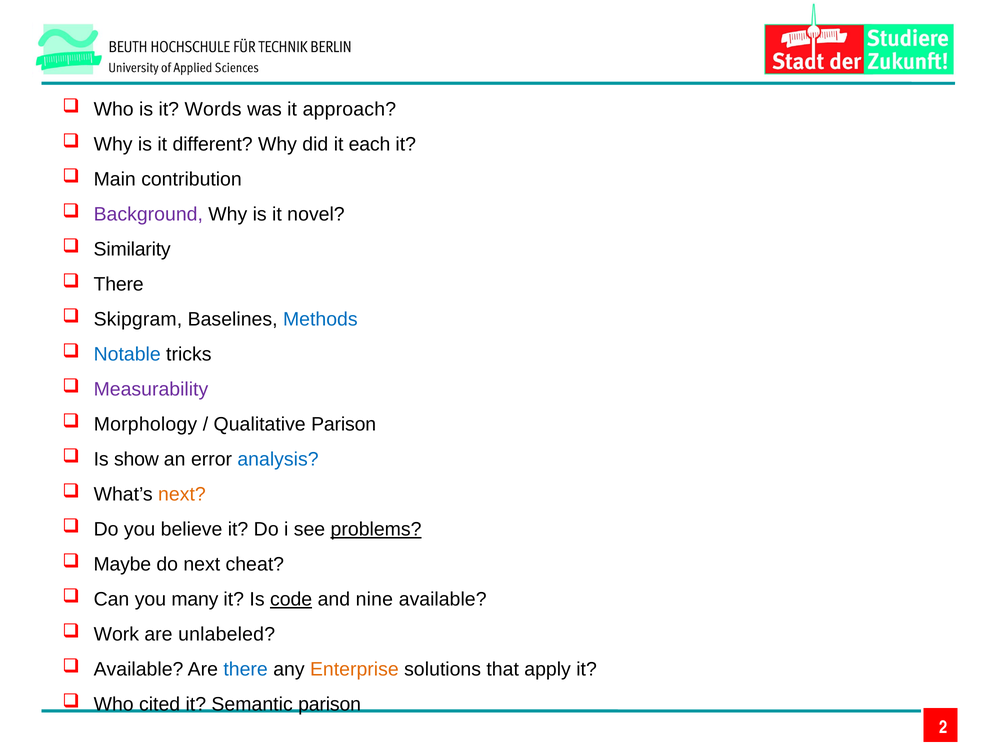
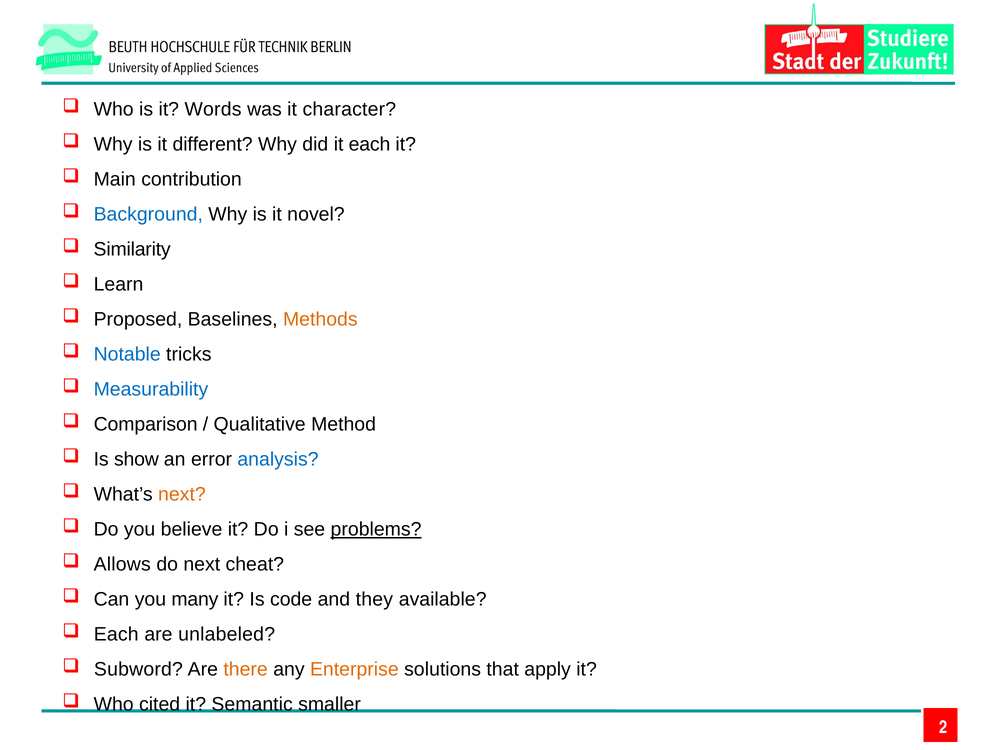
approach: approach -> character (349, 109)
Background colour: purple -> blue (148, 214)
There: There -> Learn (119, 284)
Skipgram: Skipgram -> Proposed (138, 319)
Methods colour: blue -> orange (320, 319)
Measurability colour: purple -> blue (151, 389)
Morphology: Morphology -> Comparison (146, 424)
Qualitative Parison: Parison -> Method (344, 424)
Maybe: Maybe -> Allows (122, 564)
code underline: present -> none (291, 599)
nine: nine -> they (374, 599)
Work: Work -> Each (116, 634)
Available: Available -> Subword (138, 669)
there colour: blue -> orange (246, 669)
Semantic parison: parison -> smaller (330, 704)
